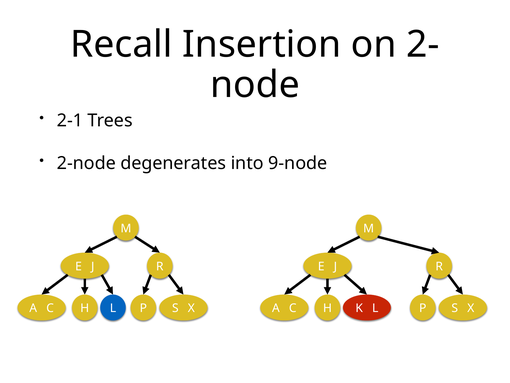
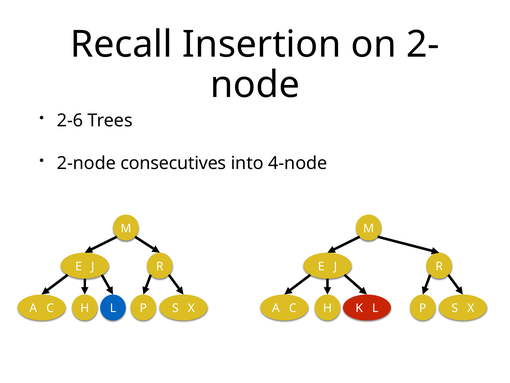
2-1: 2-1 -> 2-6 (70, 121)
degenerates: degenerates -> consecutives (173, 163)
9-node: 9-node -> 4-node (298, 163)
